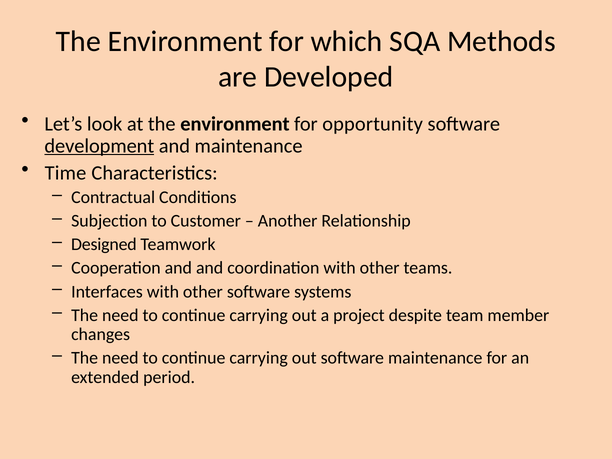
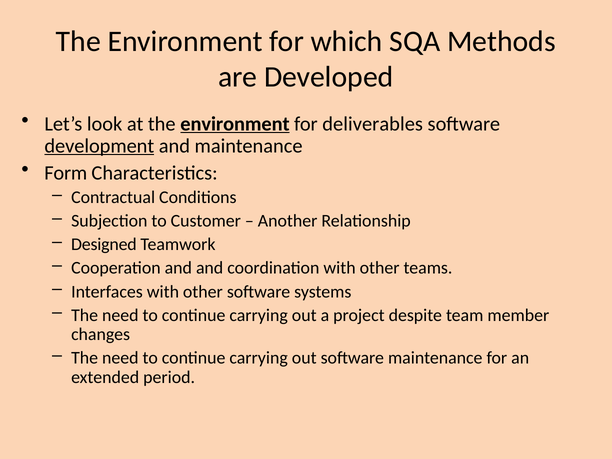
environment underline: none -> present (235, 124)
opportunity: opportunity -> deliverables (373, 124)
Time: Time -> Form (66, 173)
